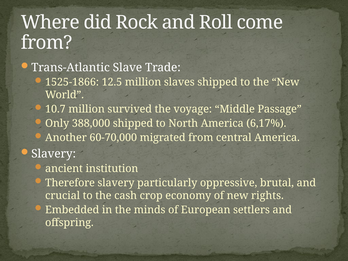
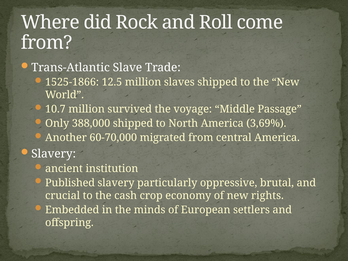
6,17%: 6,17% -> 3,69% (266, 123)
Therefore: Therefore -> Published (70, 183)
